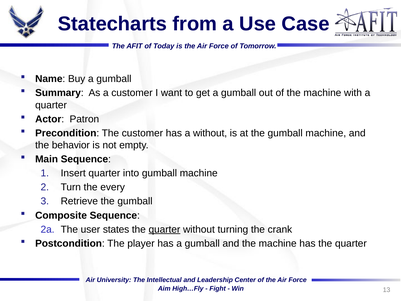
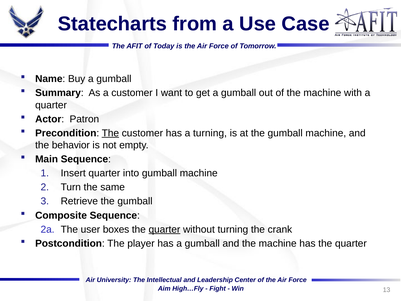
The underline: none -> present (110, 133)
a without: without -> turning (210, 133)
every: every -> same (113, 187)
states: states -> boxes (116, 229)
